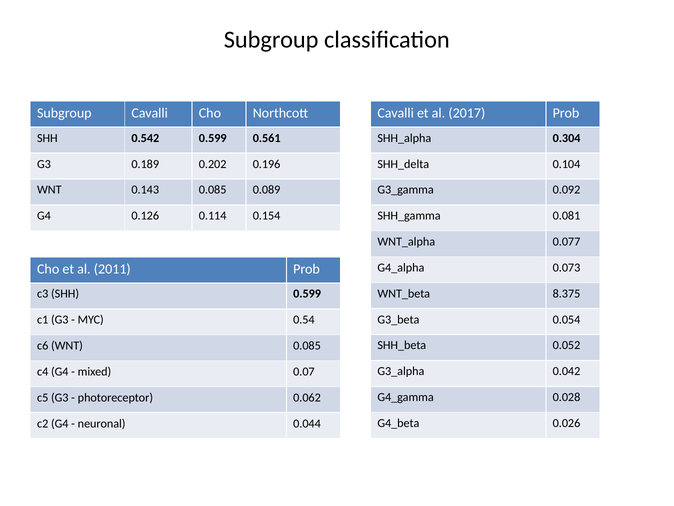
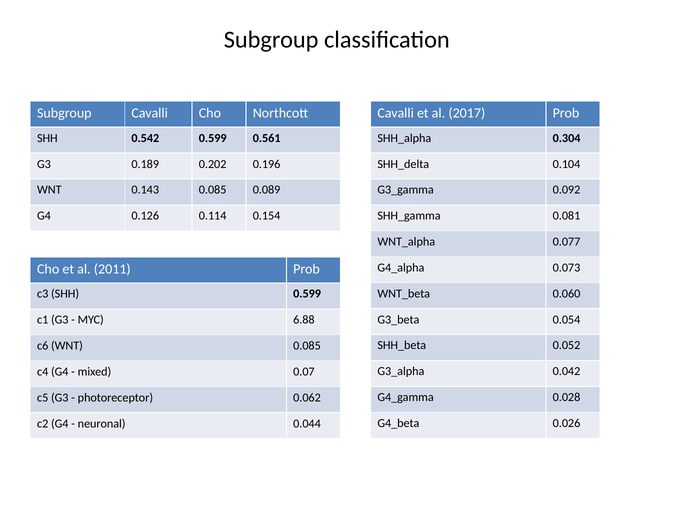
8.375: 8.375 -> 0.060 (566, 293)
0.54: 0.54 -> 6.88 (304, 320)
